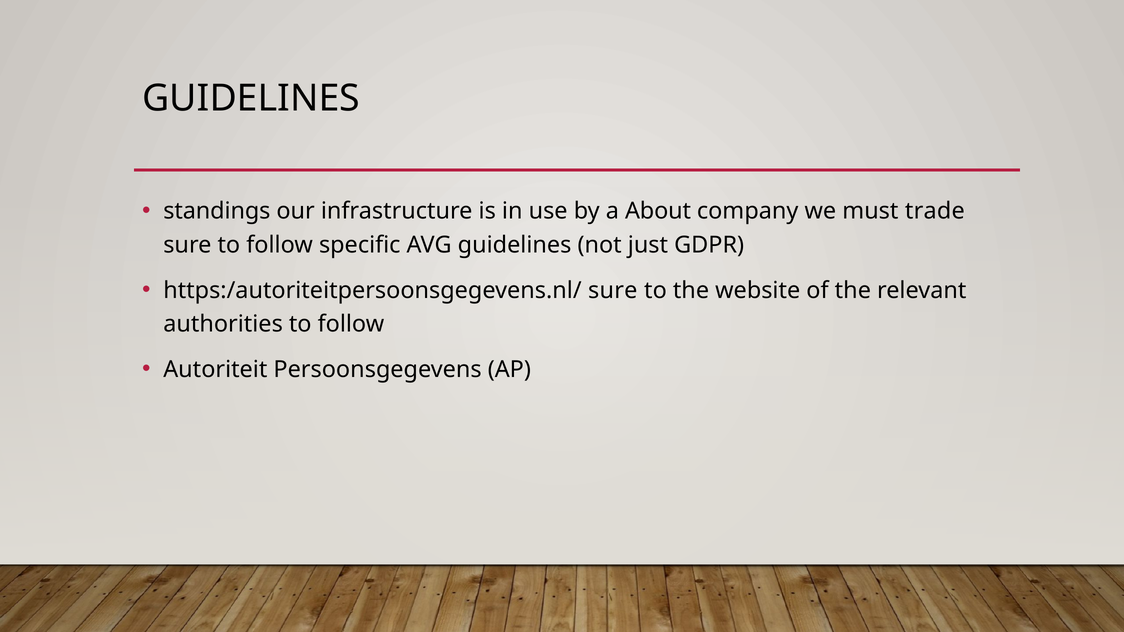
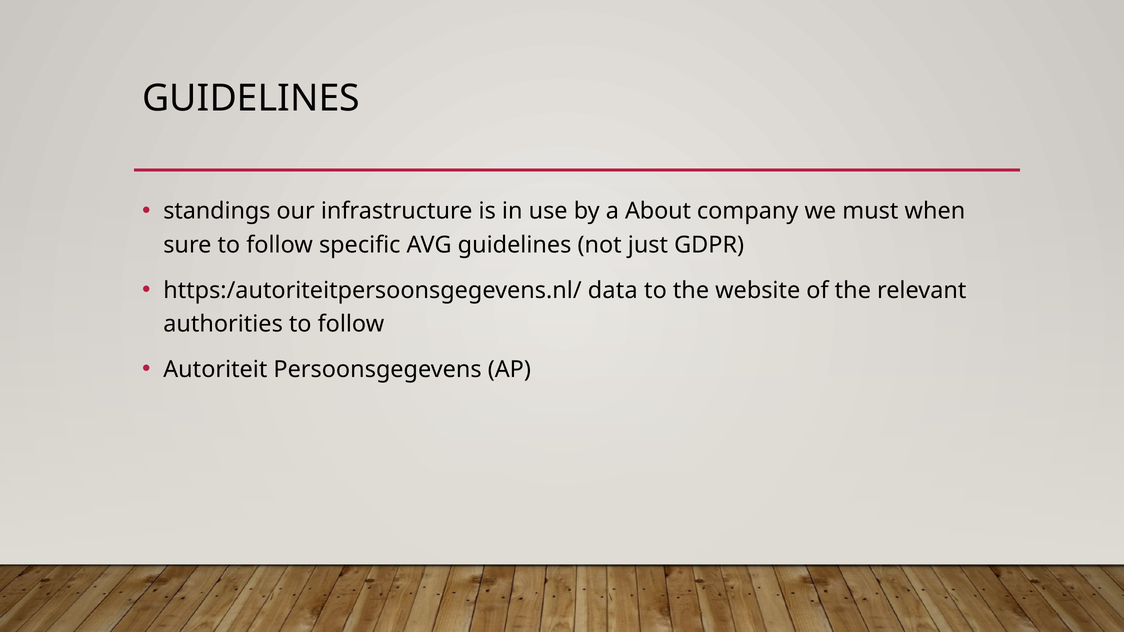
trade: trade -> when (935, 211)
https:/autoriteitpersoonsgegevens.nl/ sure: sure -> data (613, 291)
